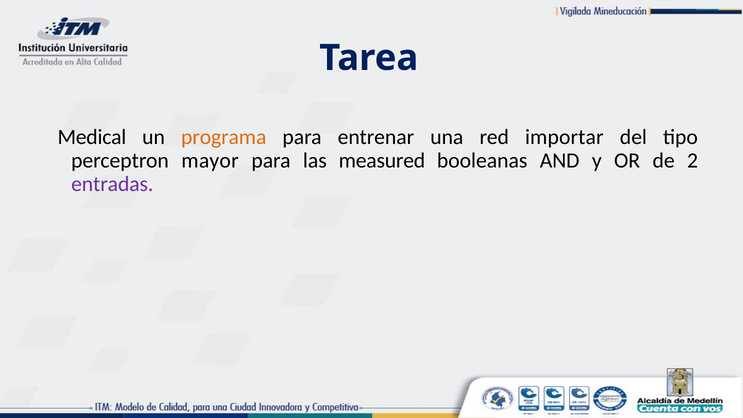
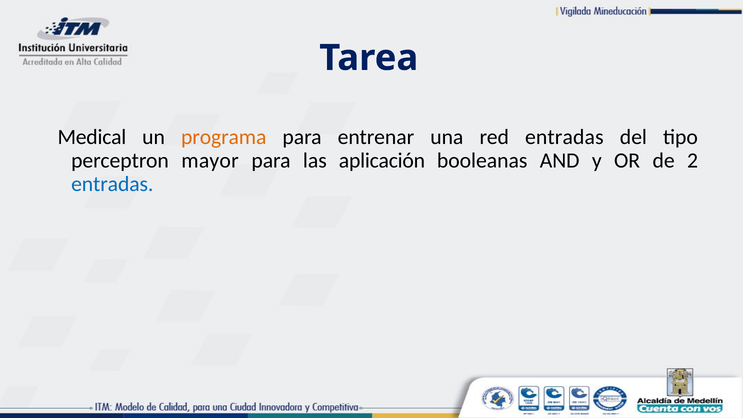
red importar: importar -> entradas (564, 137)
measured: measured -> aplicación (382, 161)
entradas colour: purple -> blue (112, 184)
